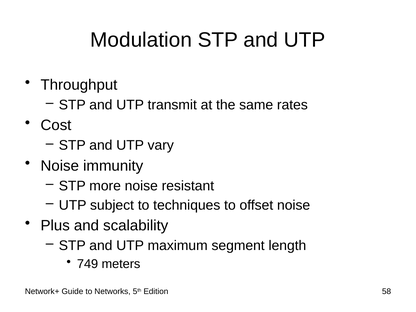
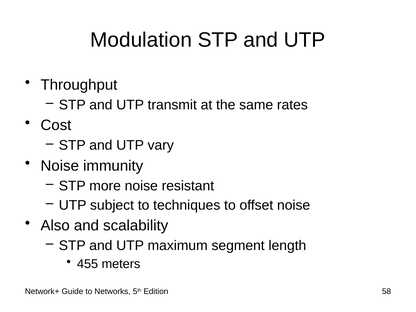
Plus: Plus -> Also (55, 226)
749: 749 -> 455 (88, 264)
